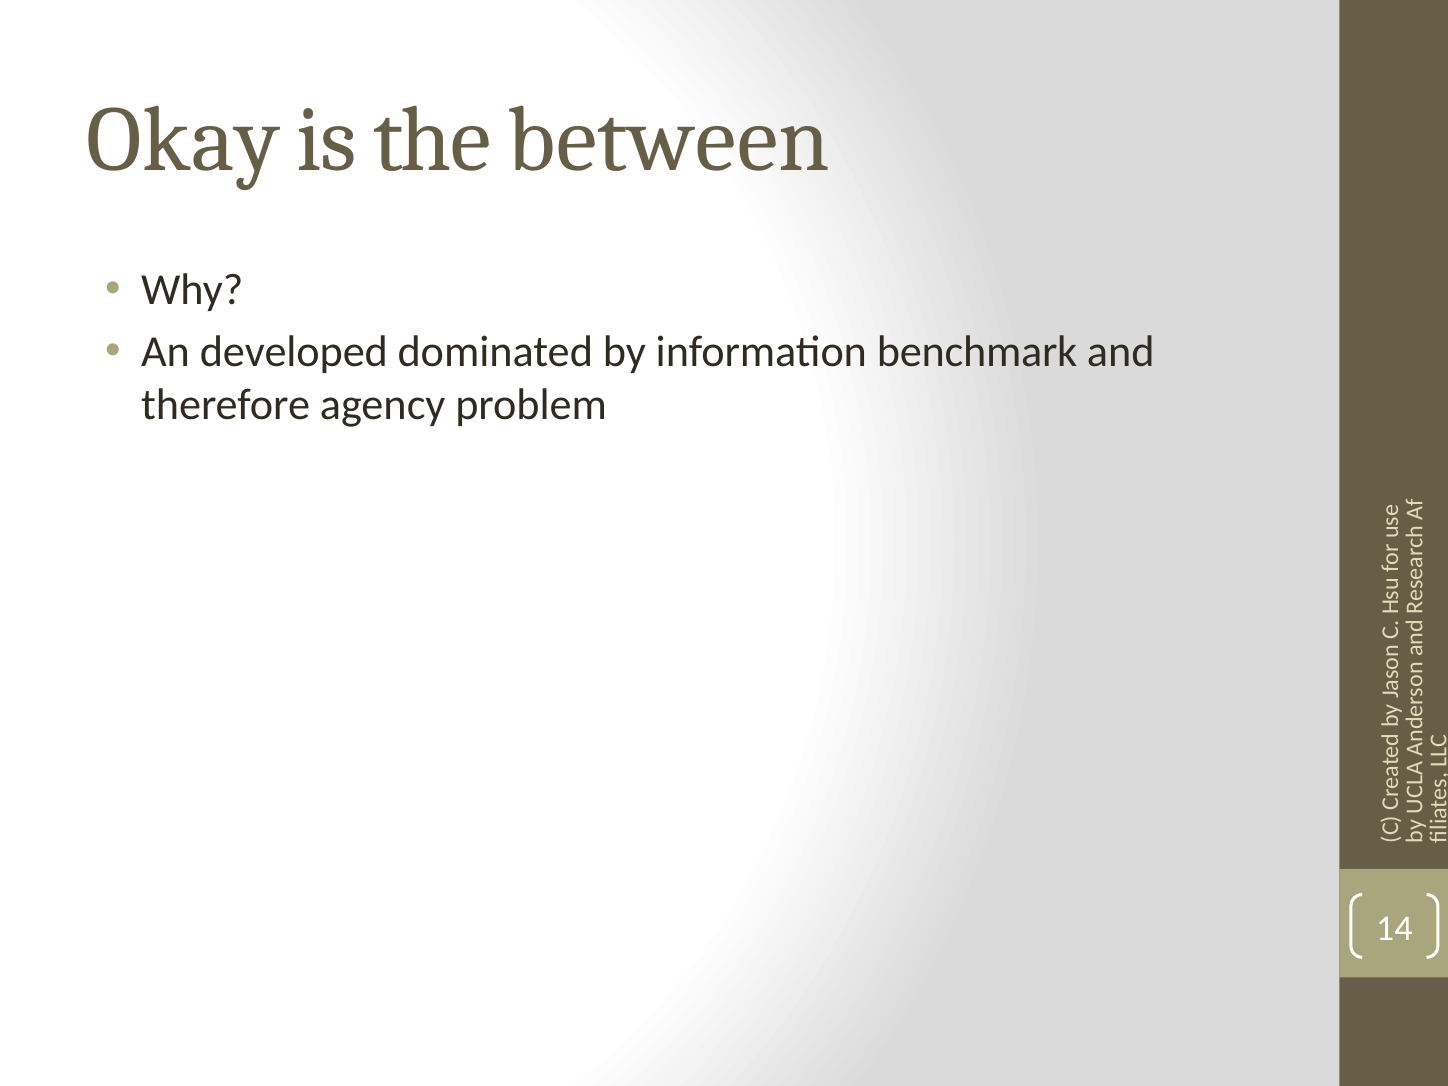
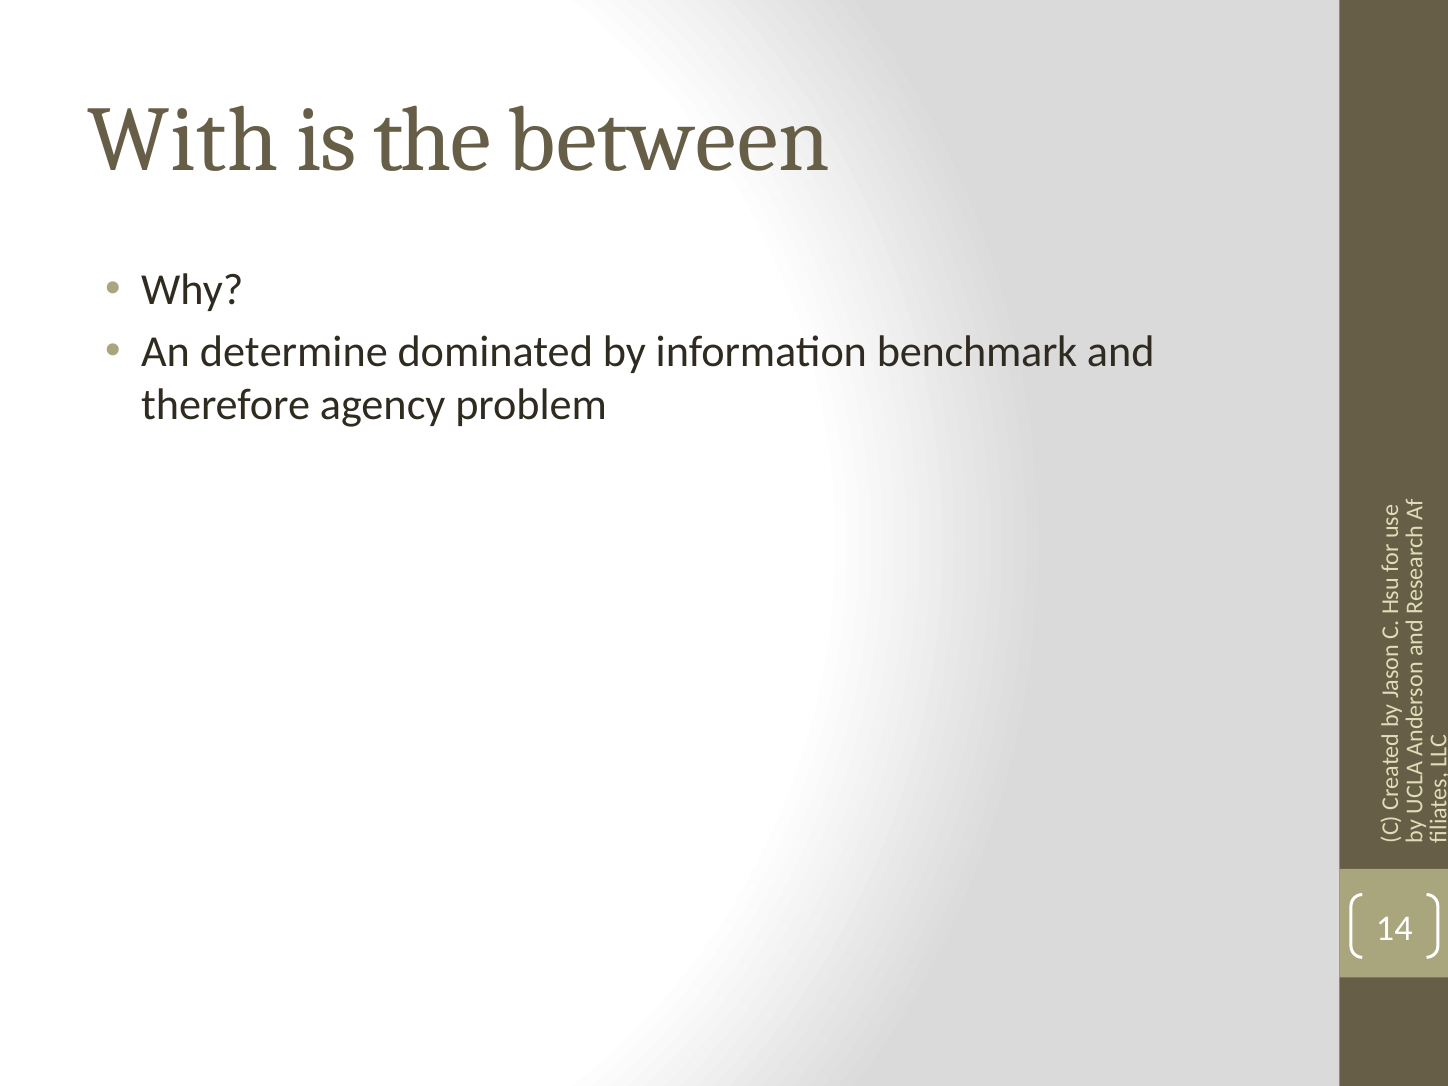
Okay: Okay -> With (183, 140)
developed: developed -> determine (294, 352)
